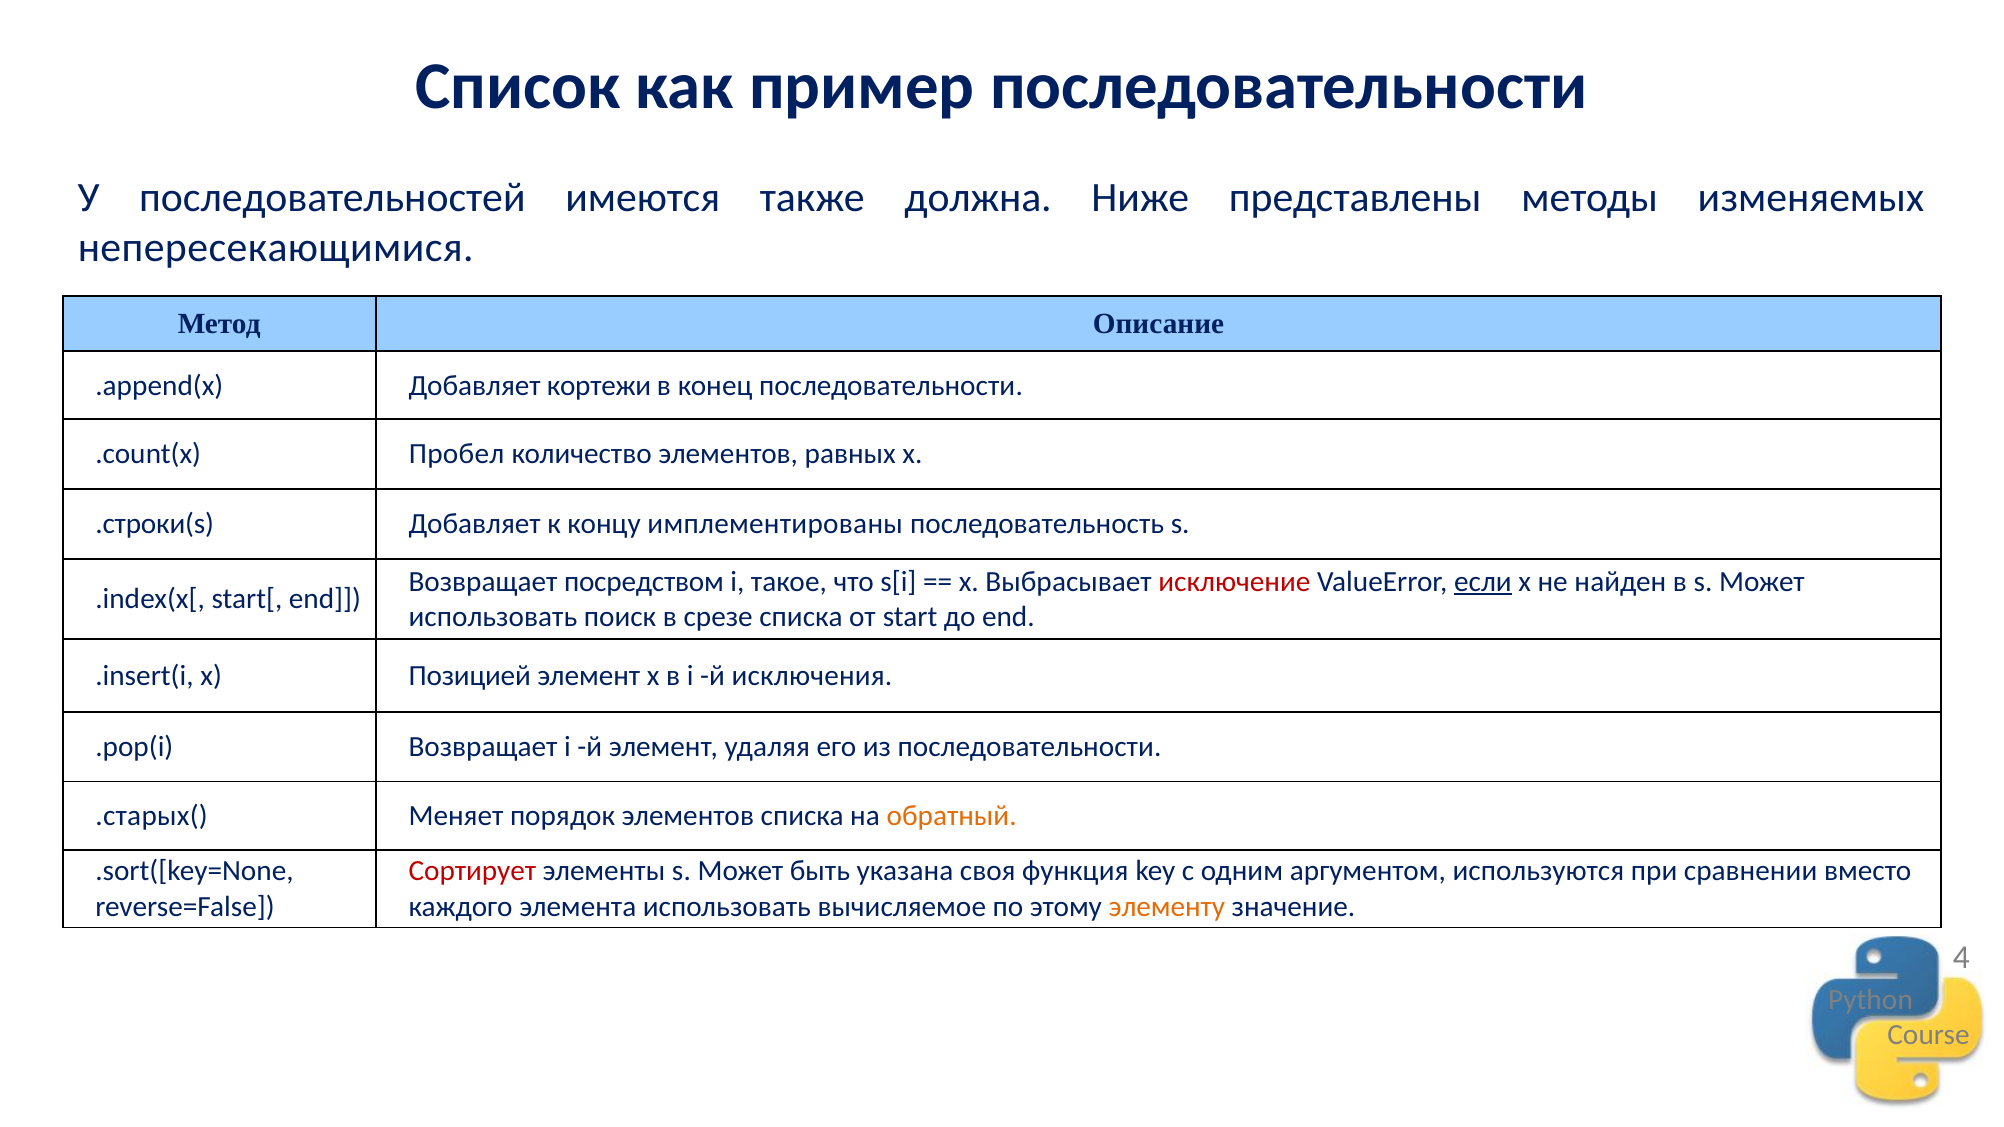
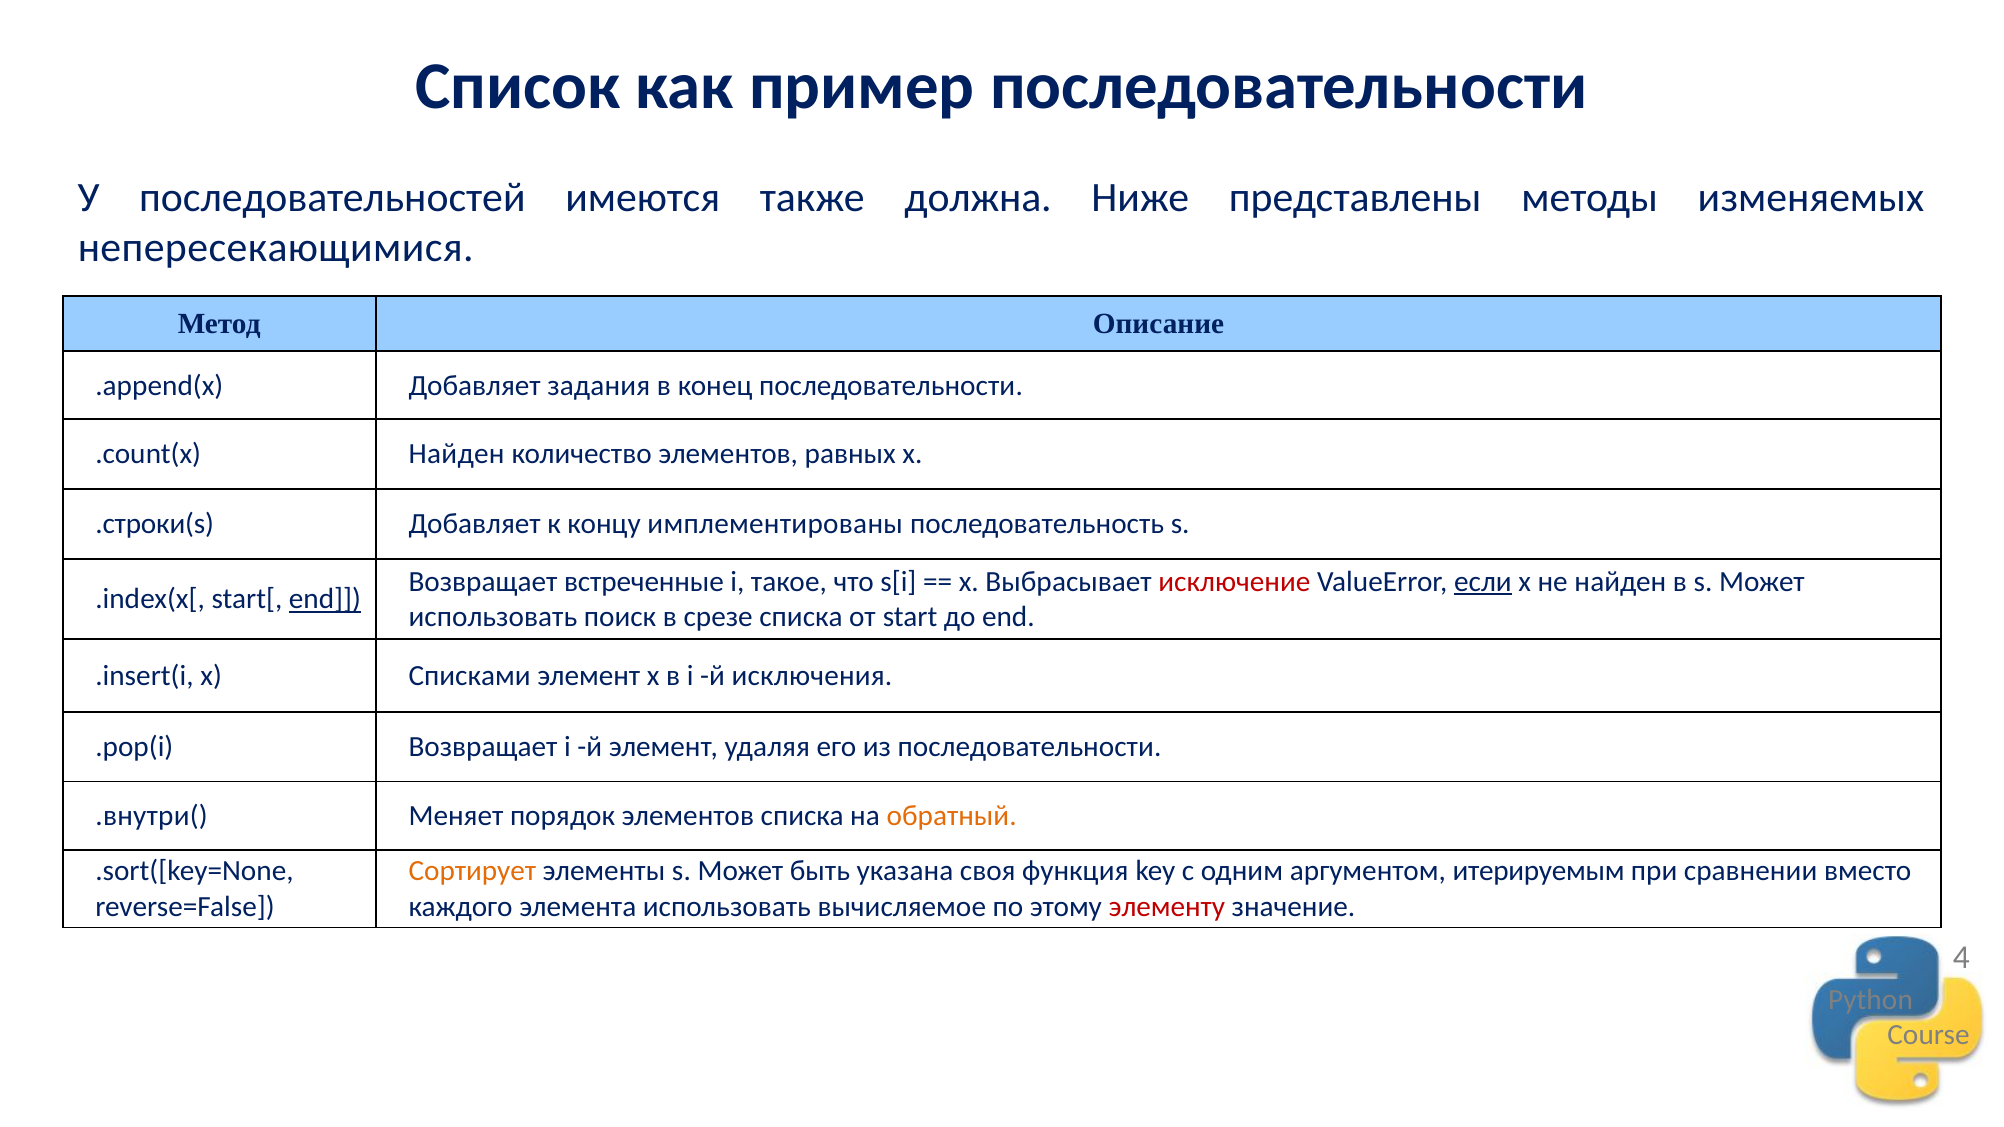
кортежи: кортежи -> задания (599, 386)
.count(x Пробел: Пробел -> Найден (457, 454)
посредством: посредством -> встреченные (644, 581)
end underline: none -> present (325, 599)
Позицией: Позицией -> Списками (470, 676)
.старых(: .старых( -> .внутри( (152, 816)
Сортирует colour: red -> orange (472, 871)
используются: используются -> итерируемым (1539, 871)
элементу colour: orange -> red (1167, 907)
